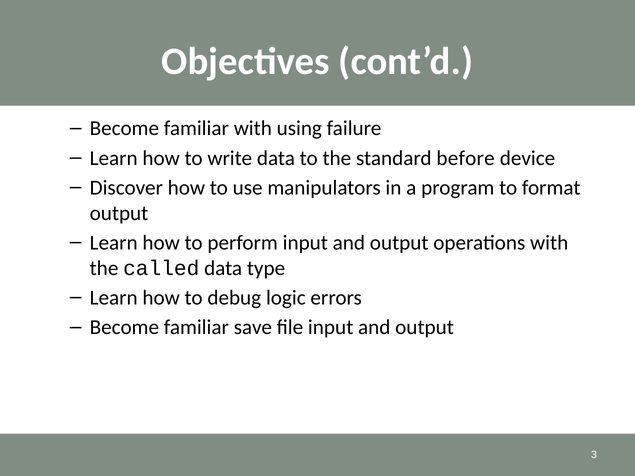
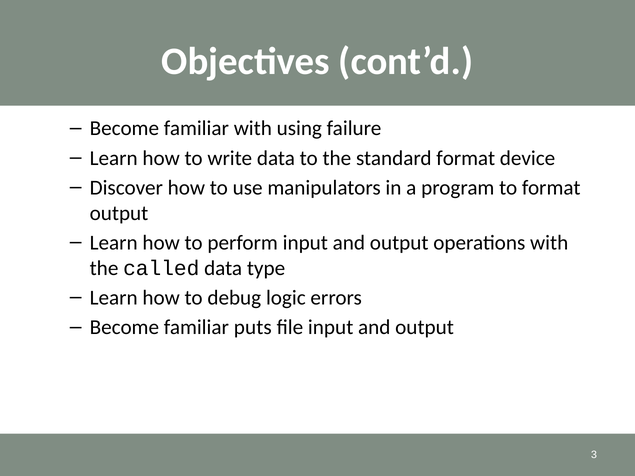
standard before: before -> format (466, 158)
save: save -> puts (253, 327)
